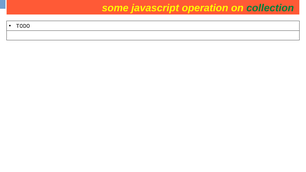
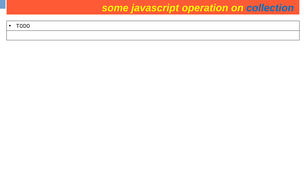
collection colour: green -> blue (270, 8)
